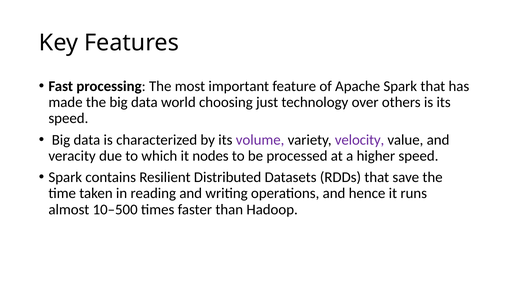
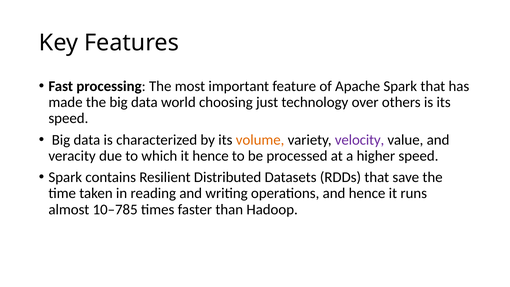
volume colour: purple -> orange (260, 140)
it nodes: nodes -> hence (211, 156)
10–500: 10–500 -> 10–785 (115, 209)
